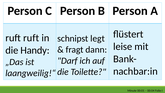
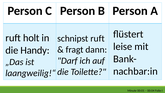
ruft ruft: ruft -> holt (31, 38)
schnipst legt: legt -> ruft (98, 38)
